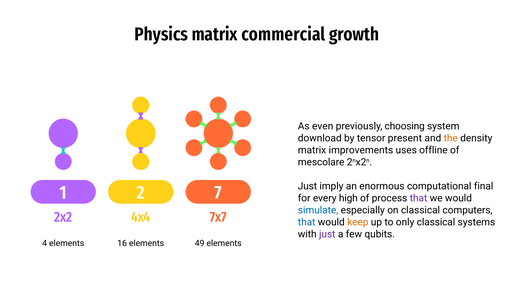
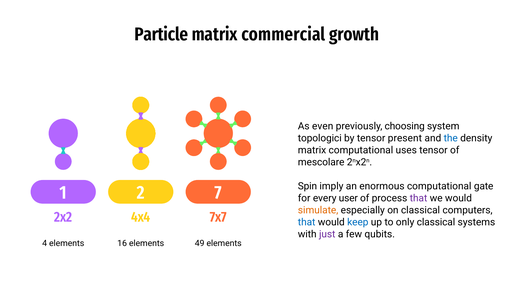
Physics: Physics -> Particle (161, 34)
download: download -> topologici (320, 138)
the colour: orange -> blue (451, 138)
matrix improvements: improvements -> computational (361, 150)
uses offline: offline -> tensor (433, 150)
Just: Just -> Spin (307, 186)
final: final -> gate (484, 186)
high: high -> user (348, 198)
simulate colour: blue -> orange (318, 210)
keep colour: orange -> blue (358, 222)
